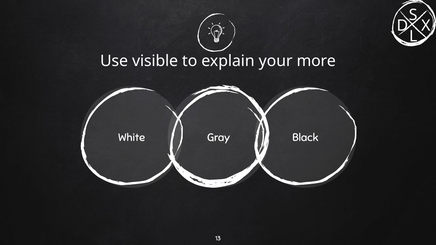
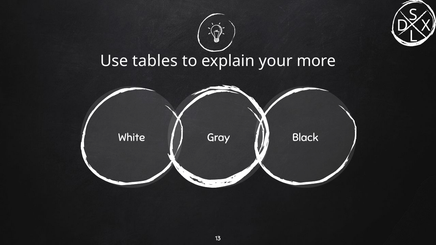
visible: visible -> tables (155, 61)
